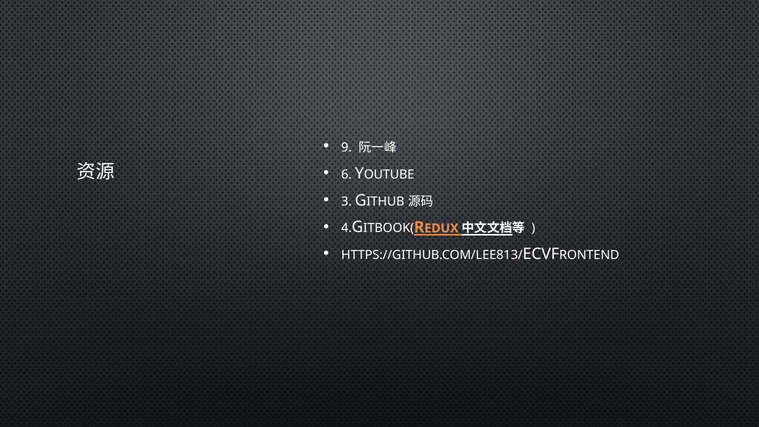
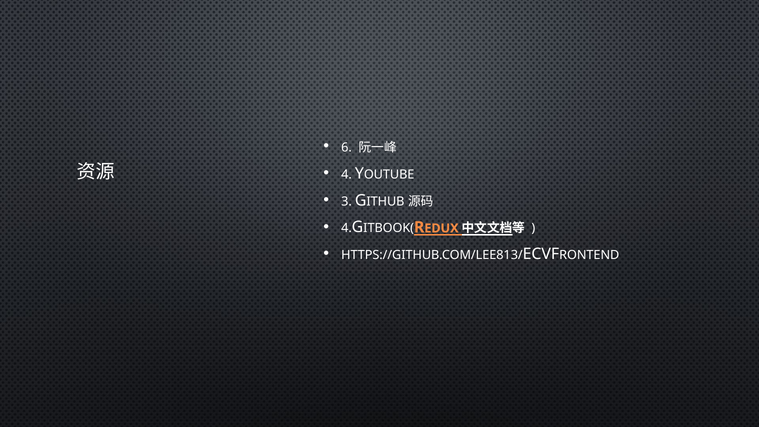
9: 9 -> 6 (347, 148)
6: 6 -> 4 (347, 174)
